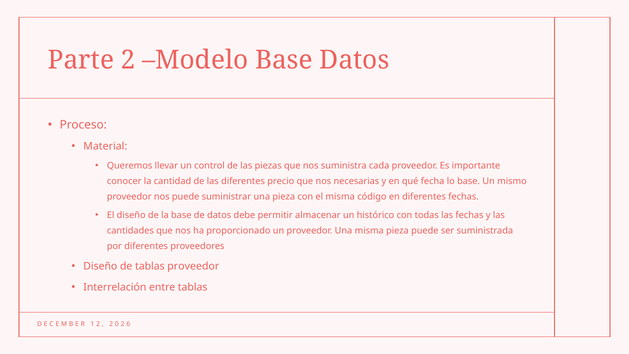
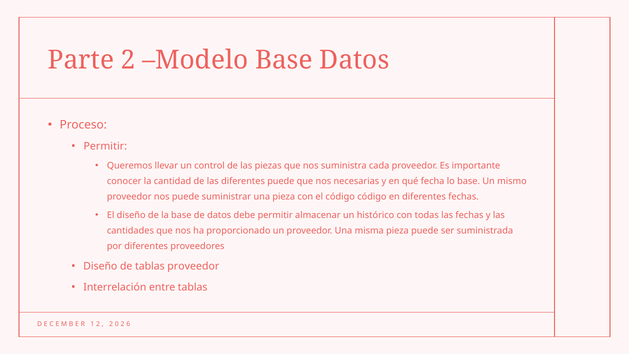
Material: Material -> Permitir (105, 146)
diferentes precio: precio -> puede (281, 181)
el misma: misma -> código (340, 196)
